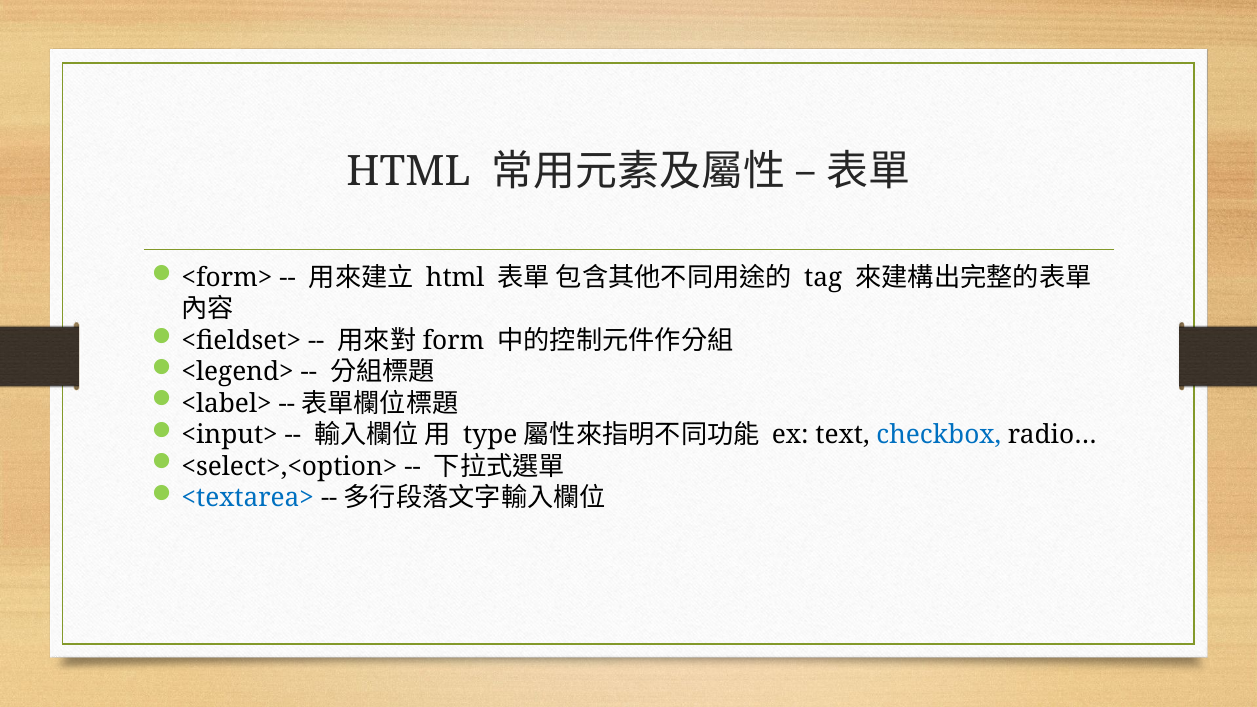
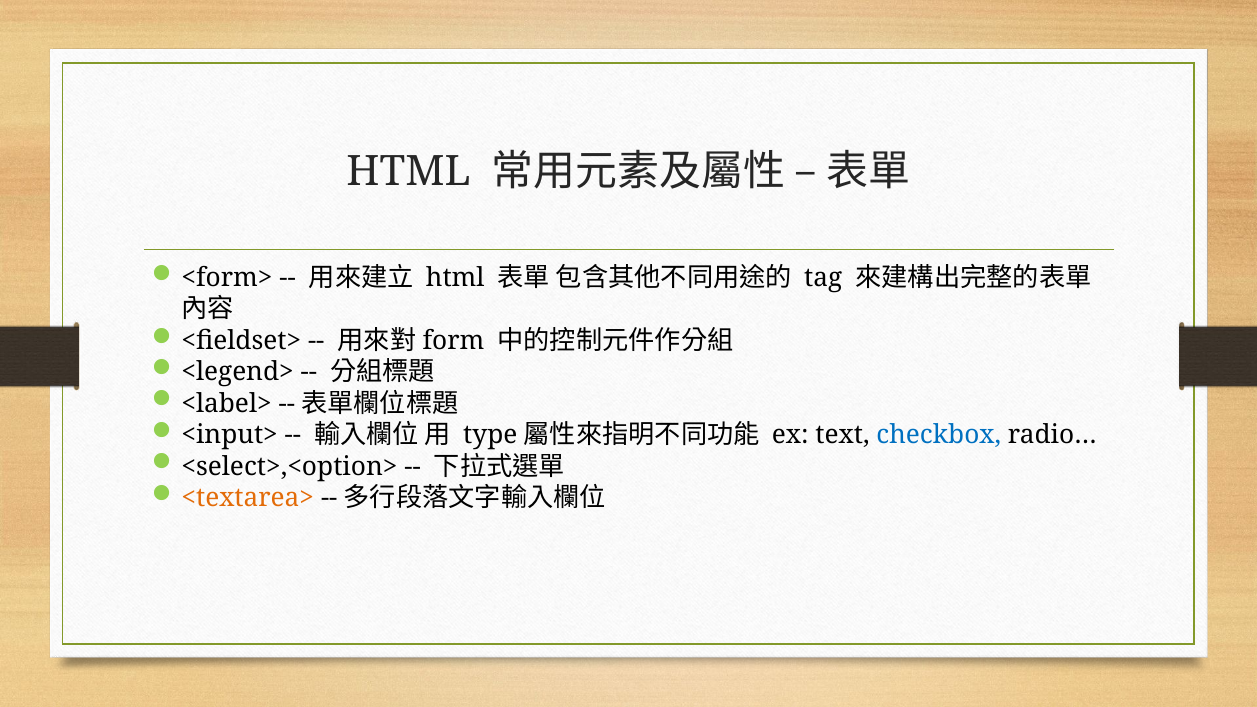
<textarea> colour: blue -> orange (248, 498)
